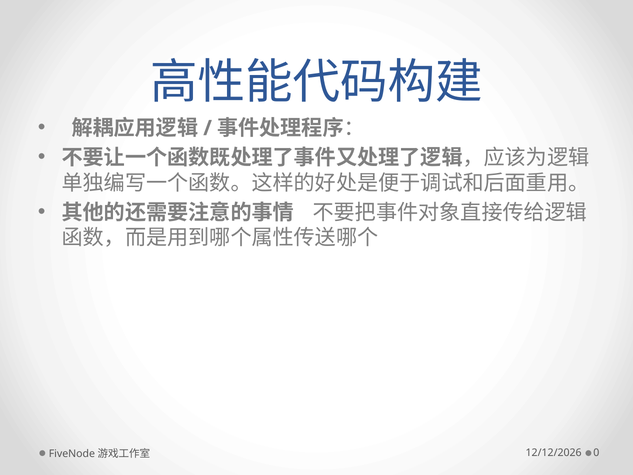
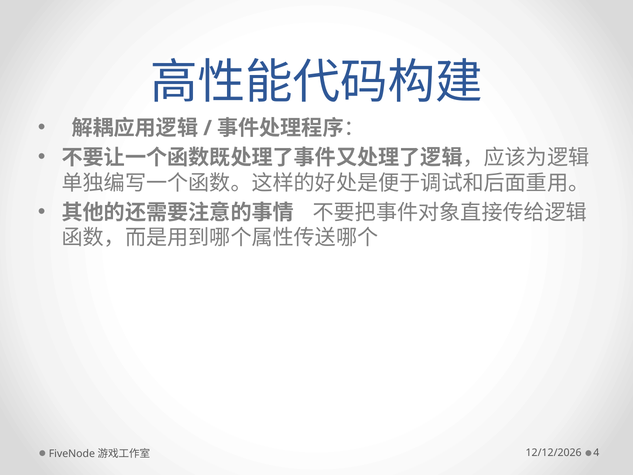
0: 0 -> 4 (596, 453)
